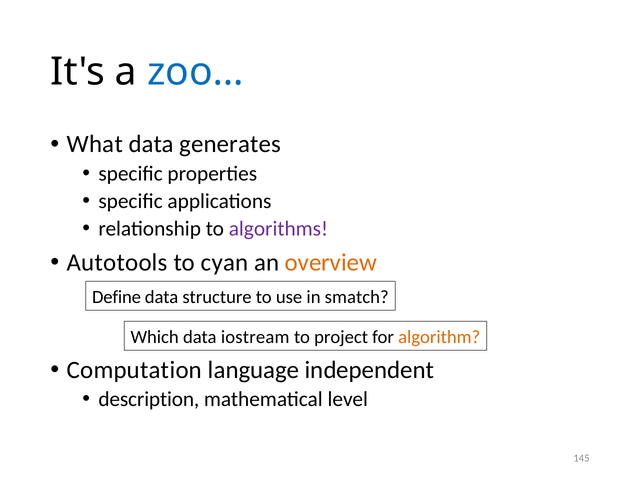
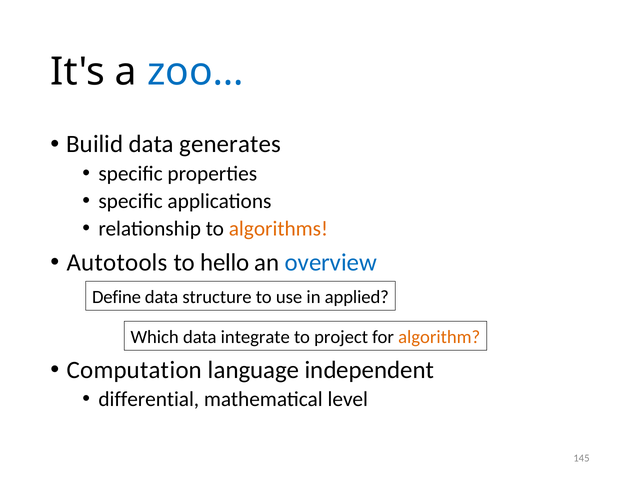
What: What -> Builid (95, 144)
algorithms colour: purple -> orange (278, 229)
cyan: cyan -> hello (225, 262)
overview colour: orange -> blue (331, 262)
smatch: smatch -> applied (357, 297)
iostream: iostream -> integrate (255, 337)
description: description -> differential (149, 399)
